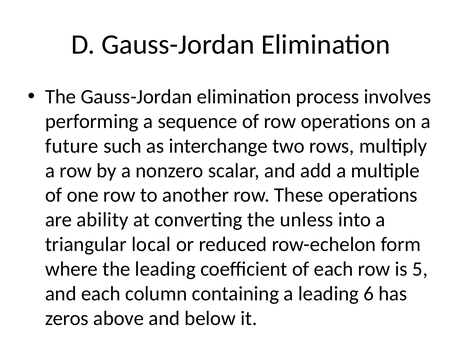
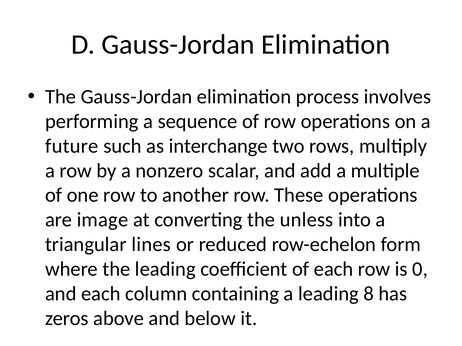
ability: ability -> image (102, 220)
local: local -> lines (151, 245)
5: 5 -> 0 (420, 269)
6: 6 -> 8 (369, 294)
